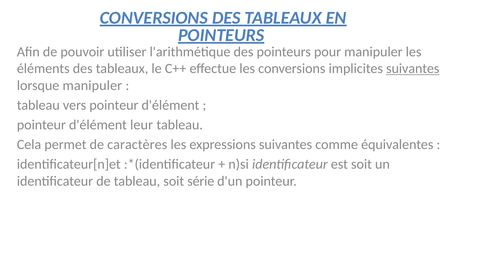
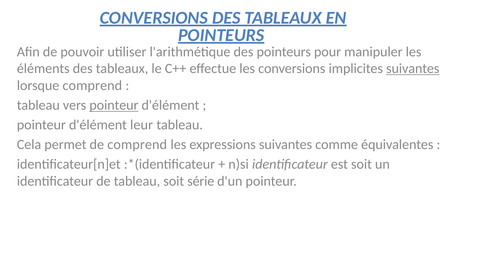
lorsque manipuler: manipuler -> comprend (92, 86)
pointeur underline: none -> present (114, 105)
de caractères: caractères -> comprend (137, 145)
